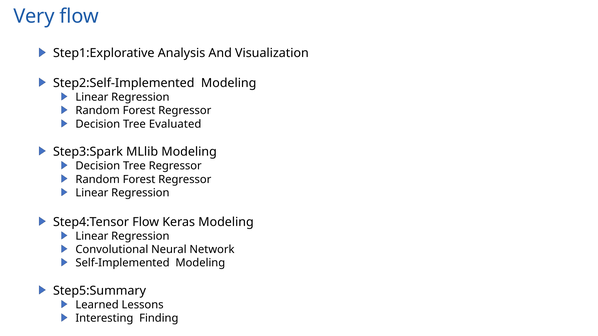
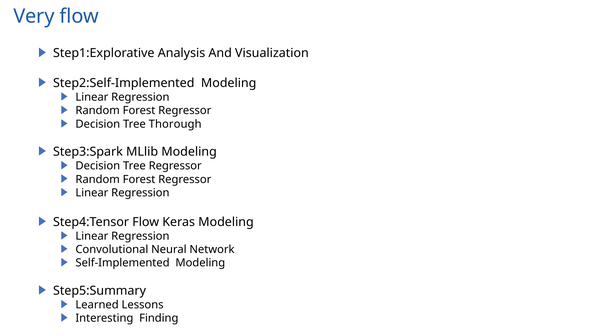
Evaluated: Evaluated -> Thorough (175, 124)
